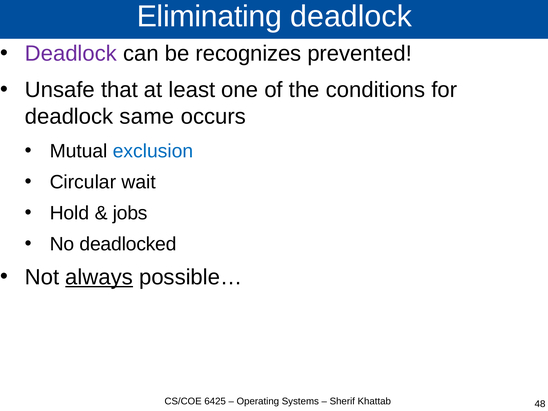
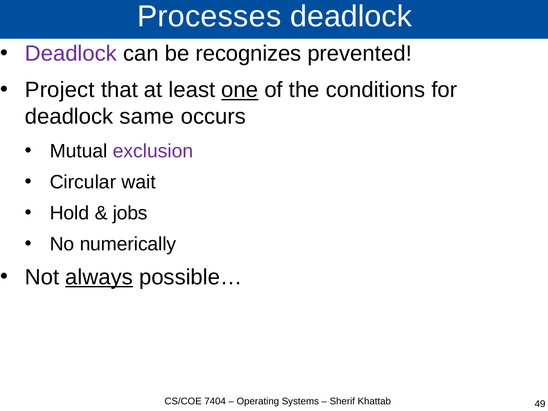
Eliminating: Eliminating -> Processes (209, 16)
Unsafe: Unsafe -> Project (60, 90)
one underline: none -> present (240, 90)
exclusion colour: blue -> purple (153, 151)
deadlocked: deadlocked -> numerically (128, 244)
6425: 6425 -> 7404 (215, 401)
48: 48 -> 49 (540, 404)
